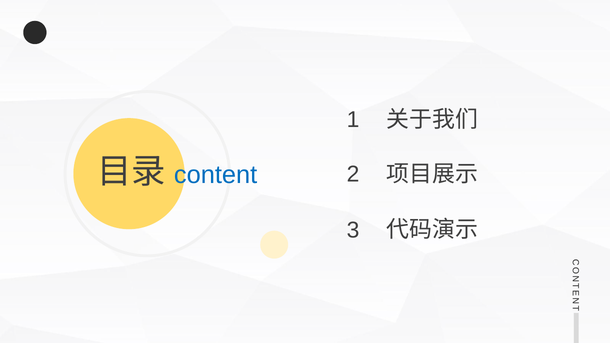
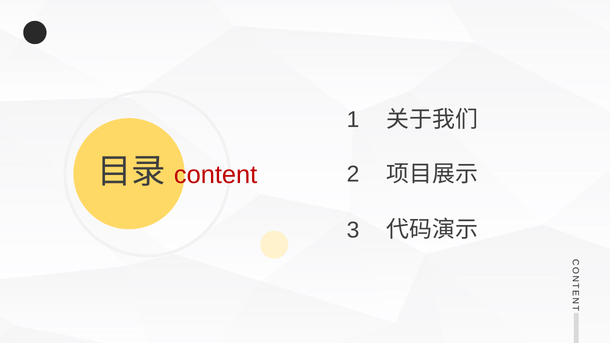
content colour: blue -> red (216, 175)
